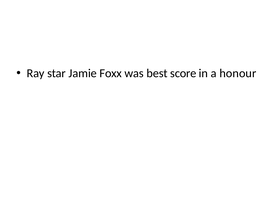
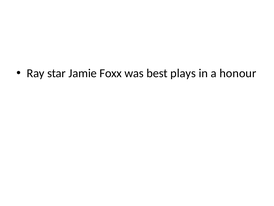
score: score -> plays (183, 73)
